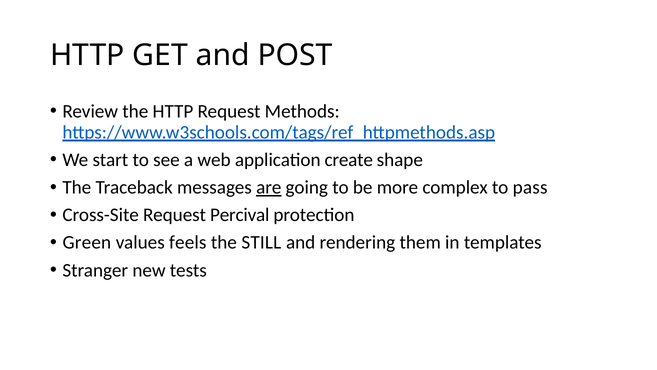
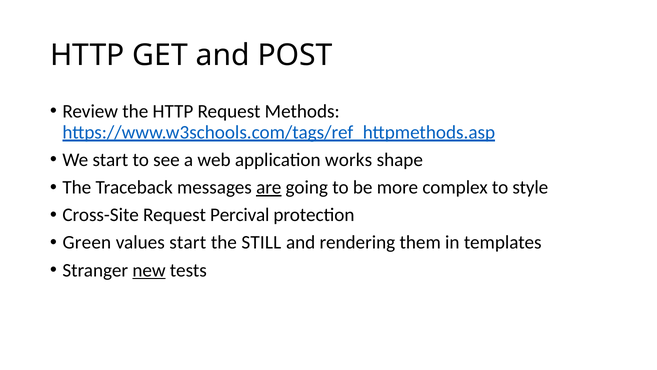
create: create -> works (349, 160)
pass: pass -> style (530, 187)
values feels: feels -> start (188, 242)
new underline: none -> present (149, 270)
